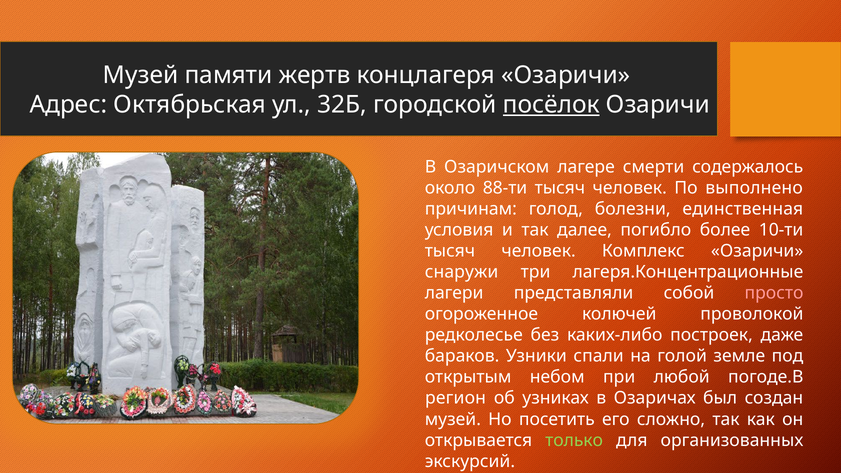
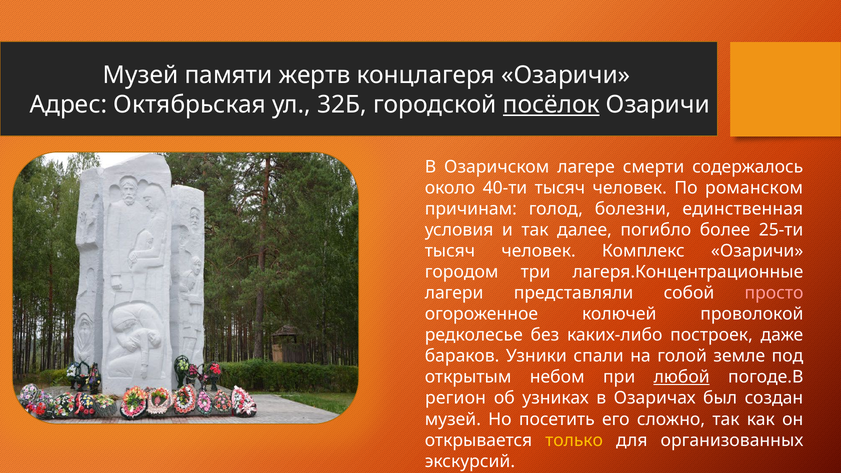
88-ти: 88-ти -> 40-ти (505, 188)
выполнено: выполнено -> романском (754, 188)
10-ти: 10-ти -> 25-ти (781, 230)
снаружи: снаружи -> городом (462, 272)
любой underline: none -> present (682, 377)
только colour: light green -> yellow (574, 440)
